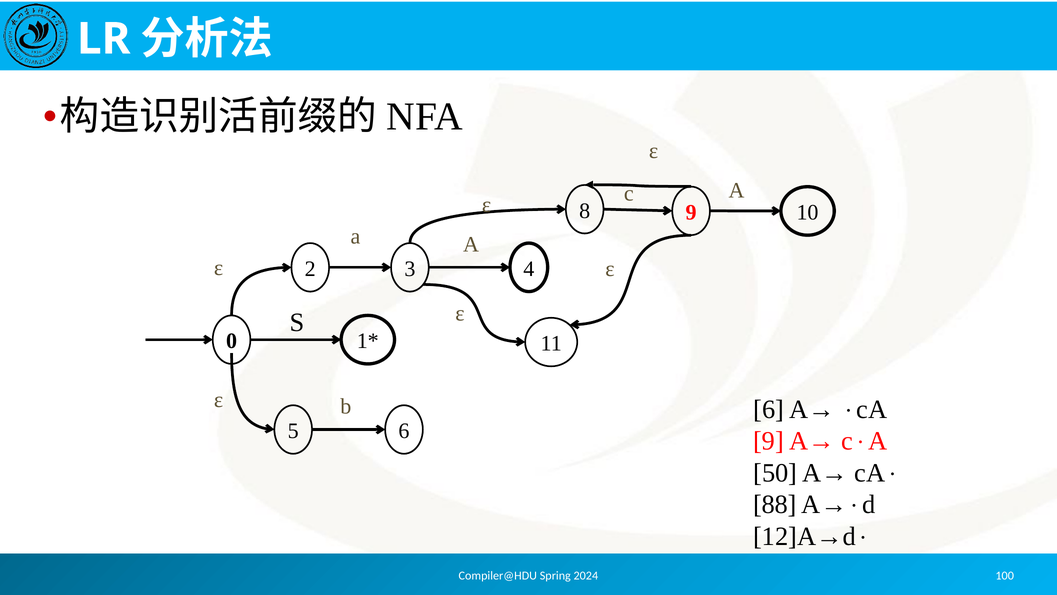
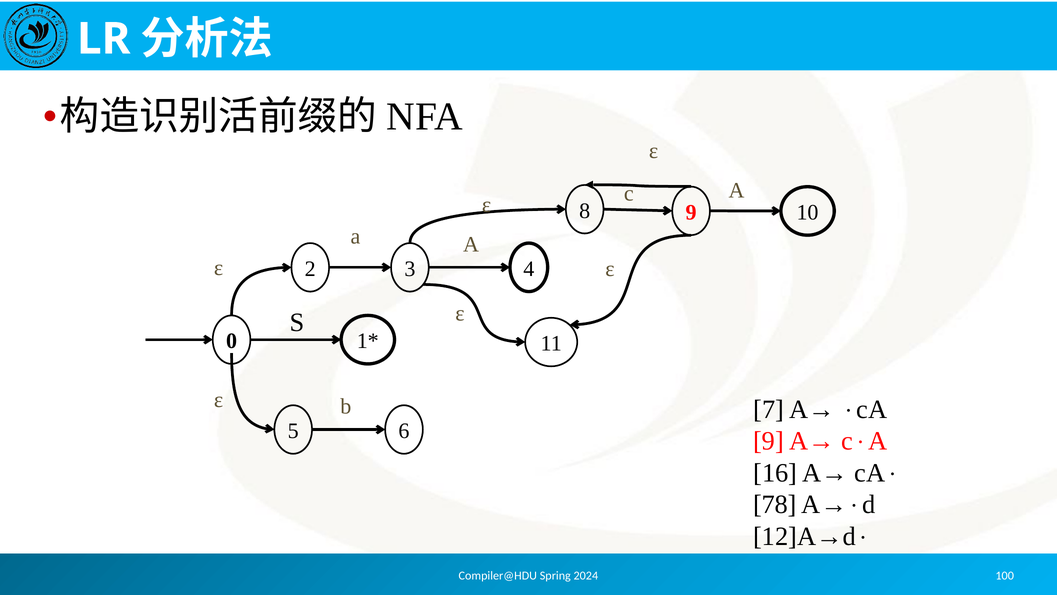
b 6: 6 -> 7 (769, 409)
50: 50 -> 16 (775, 473)
88: 88 -> 78 (775, 504)
